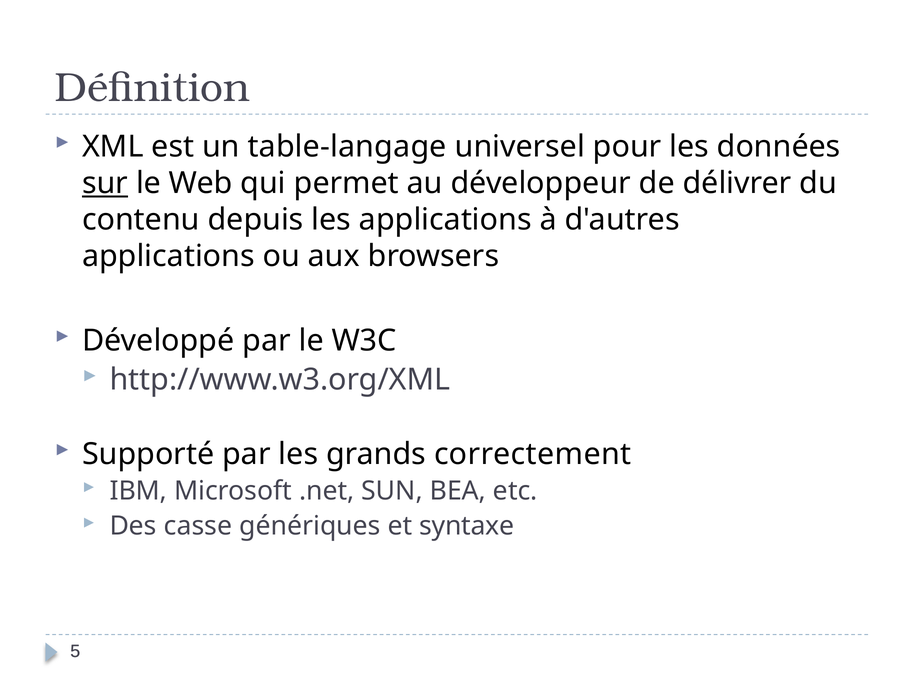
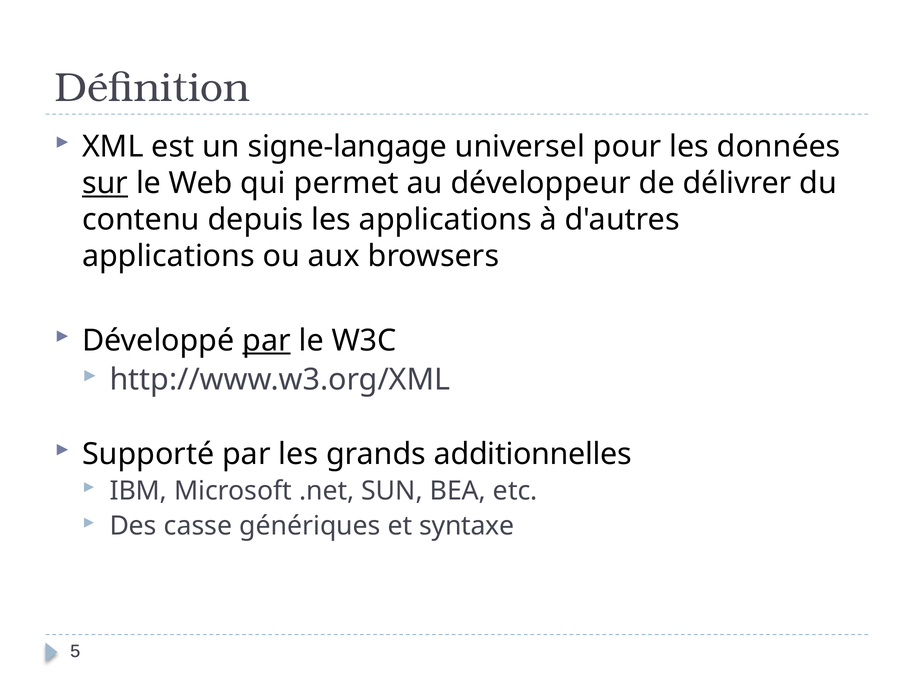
table‐langage: table‐langage -> signe‐langage (347, 147)
par underline: none -> present (267, 341)
correctement: correctement -> additionnelles (533, 454)
